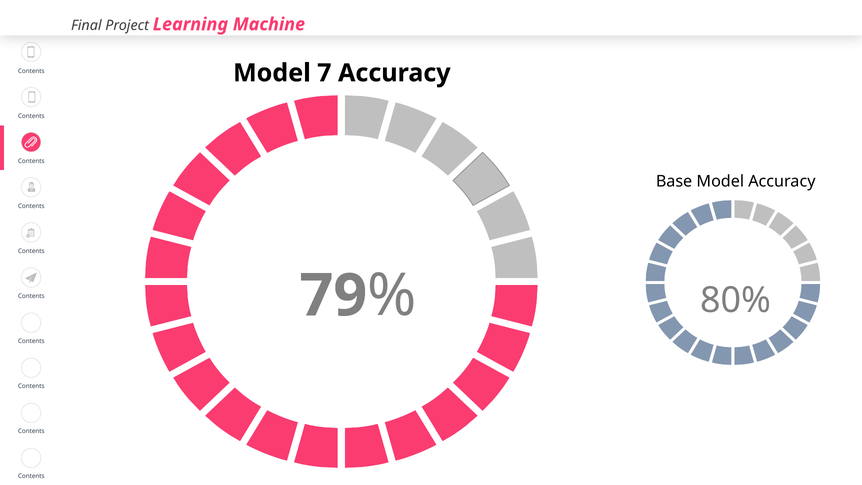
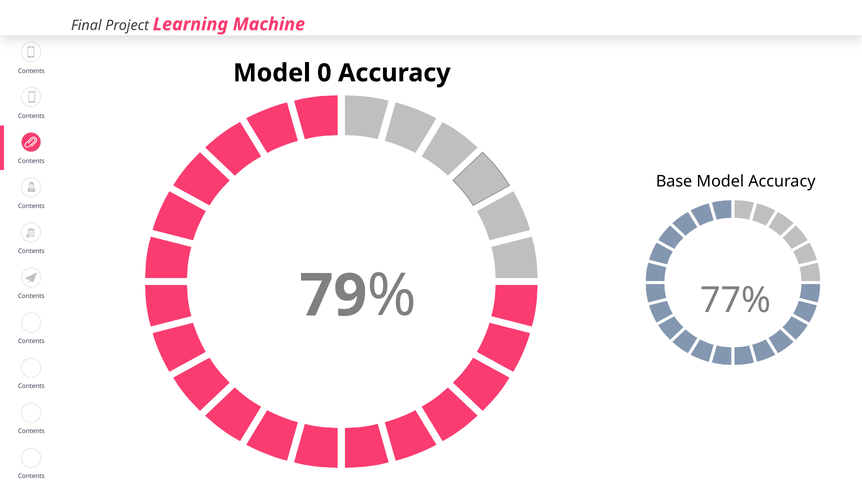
7: 7 -> 0 (324, 73)
80%: 80% -> 77% (736, 300)
